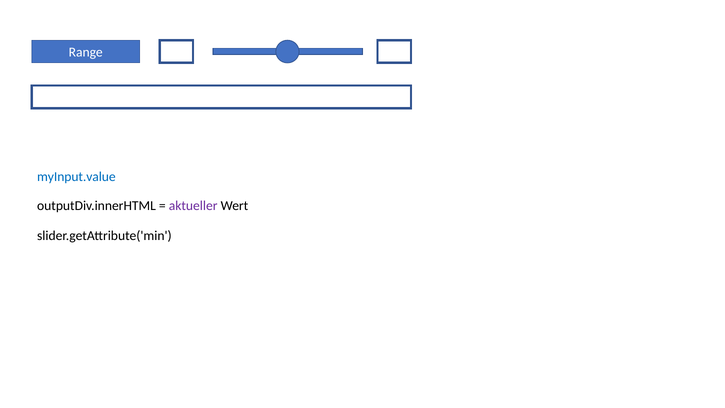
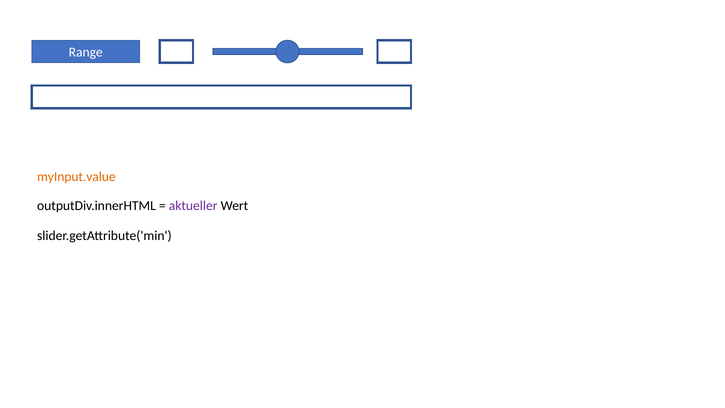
myInput.value colour: blue -> orange (76, 177)
